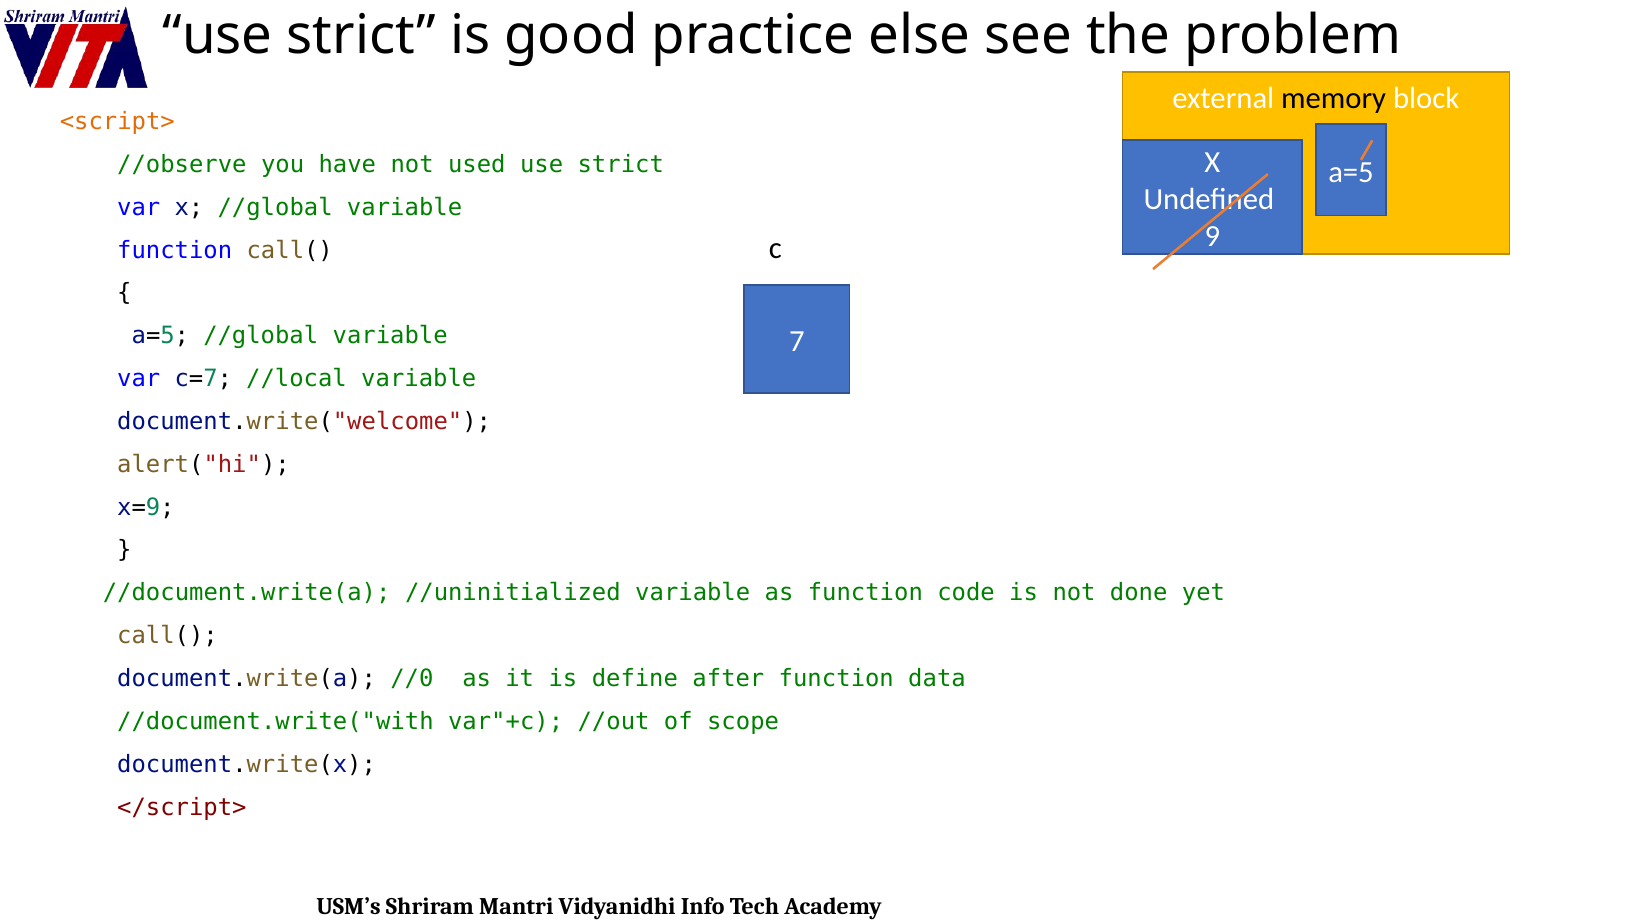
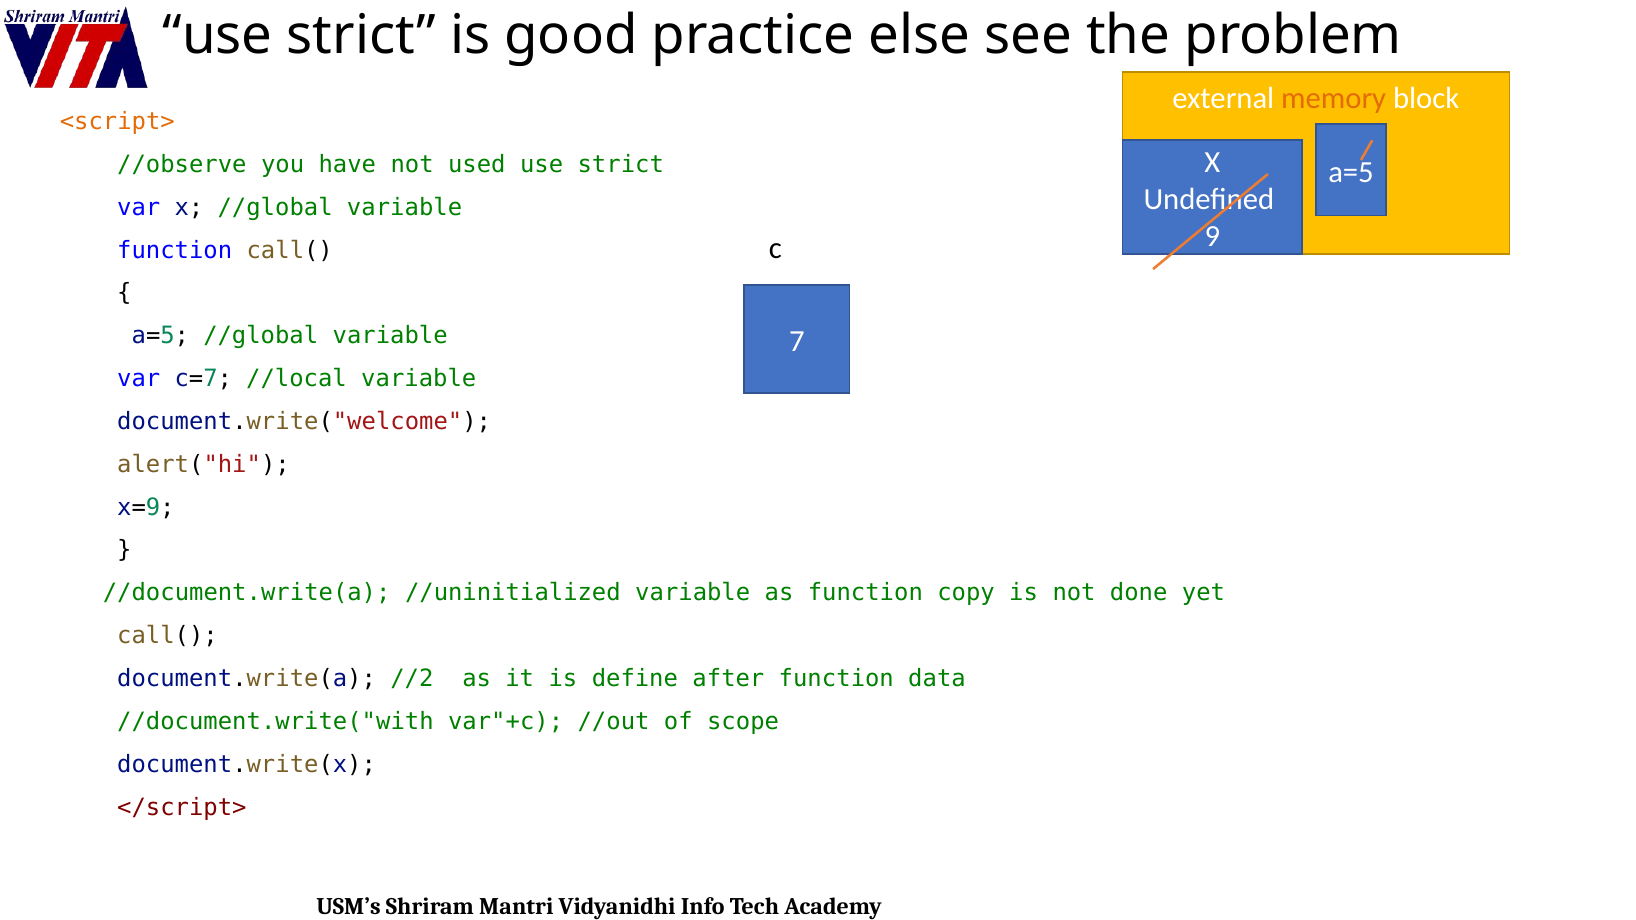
memory colour: black -> orange (1334, 98)
code: code -> copy (966, 593)
//0: //0 -> //2 (412, 679)
